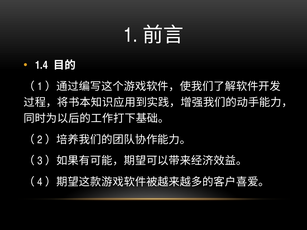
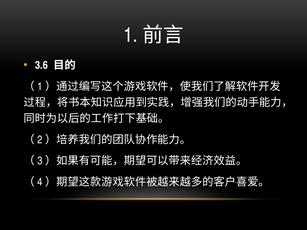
1.4: 1.4 -> 3.6 (41, 65)
